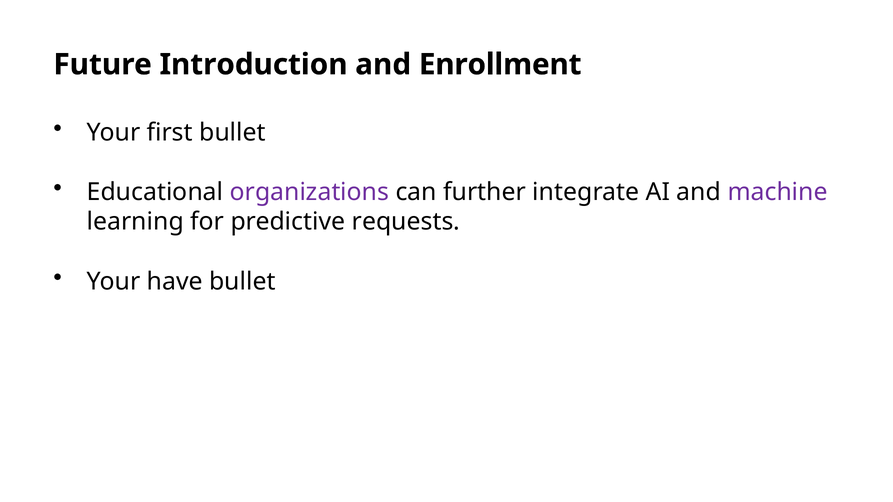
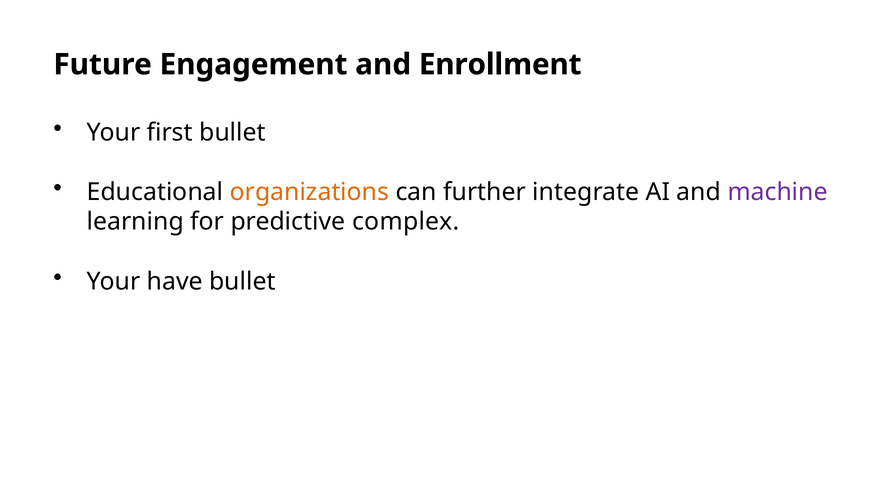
Introduction: Introduction -> Engagement (254, 65)
organizations colour: purple -> orange (309, 192)
requests: requests -> complex (406, 222)
